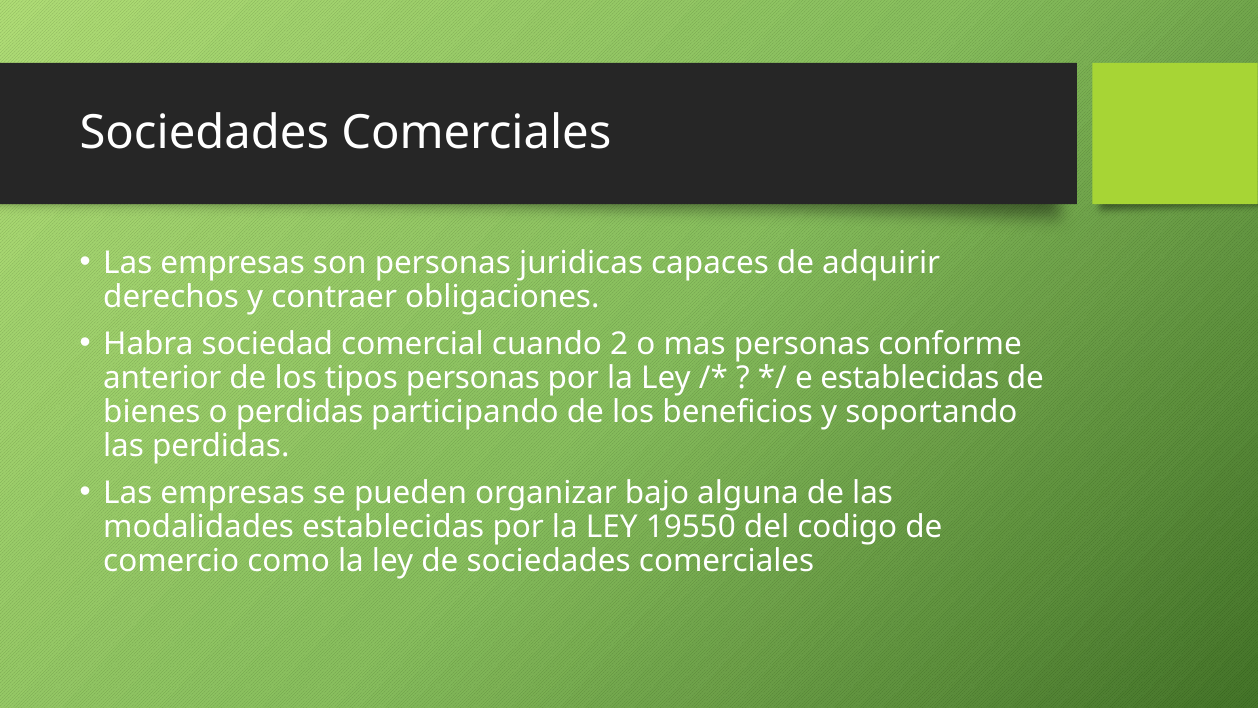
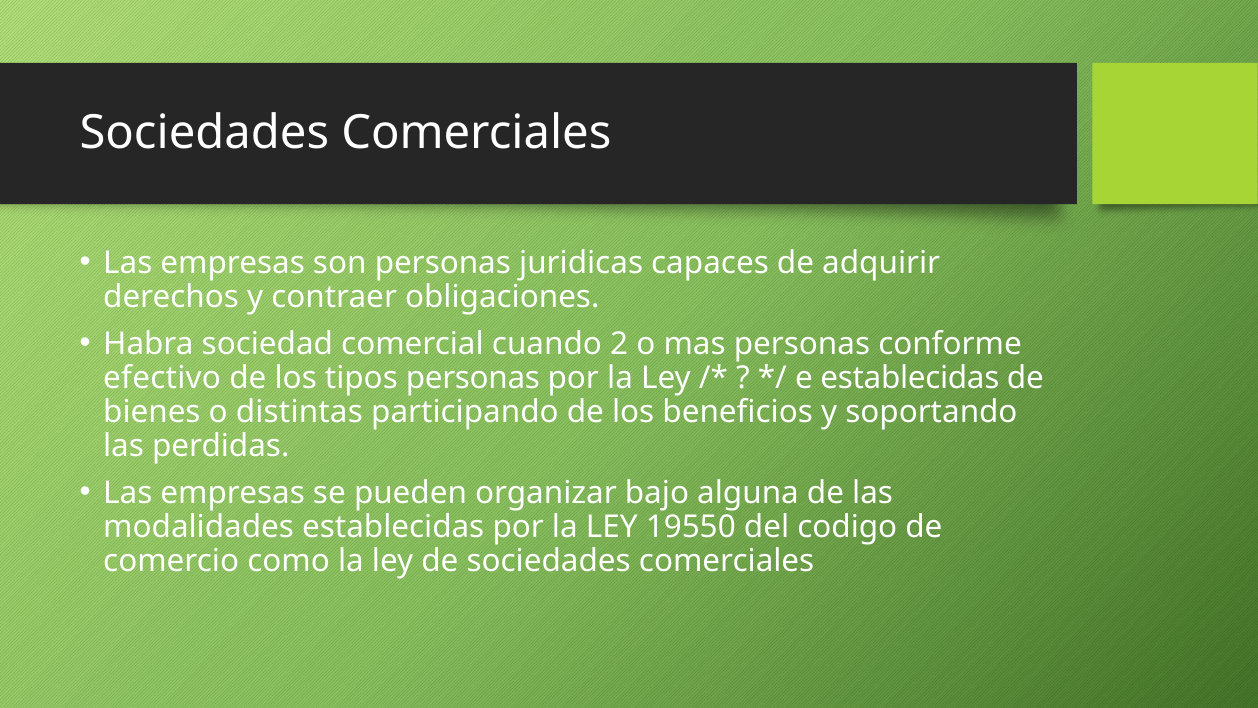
anterior: anterior -> efectivo (162, 378)
o perdidas: perdidas -> distintas (299, 412)
